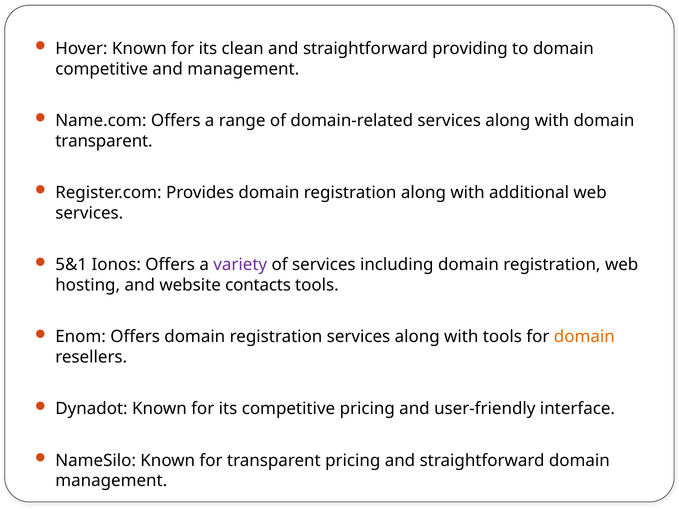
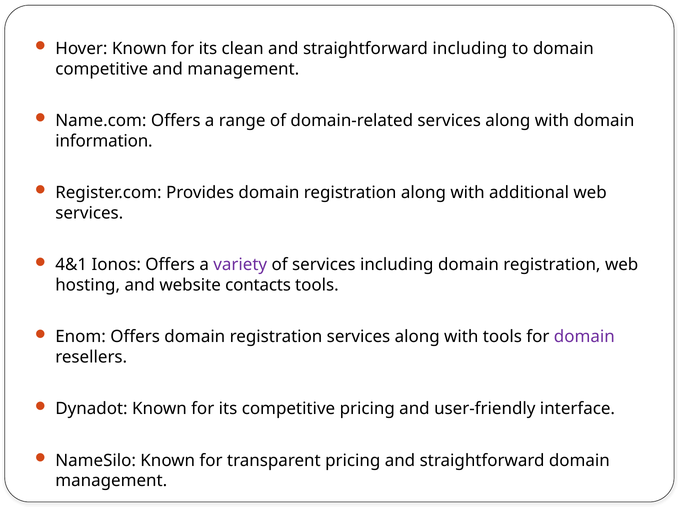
straightforward providing: providing -> including (470, 49)
transparent: transparent -> information (104, 141)
5&1: 5&1 -> 4&1 (71, 265)
domain colour: orange -> purple (584, 337)
